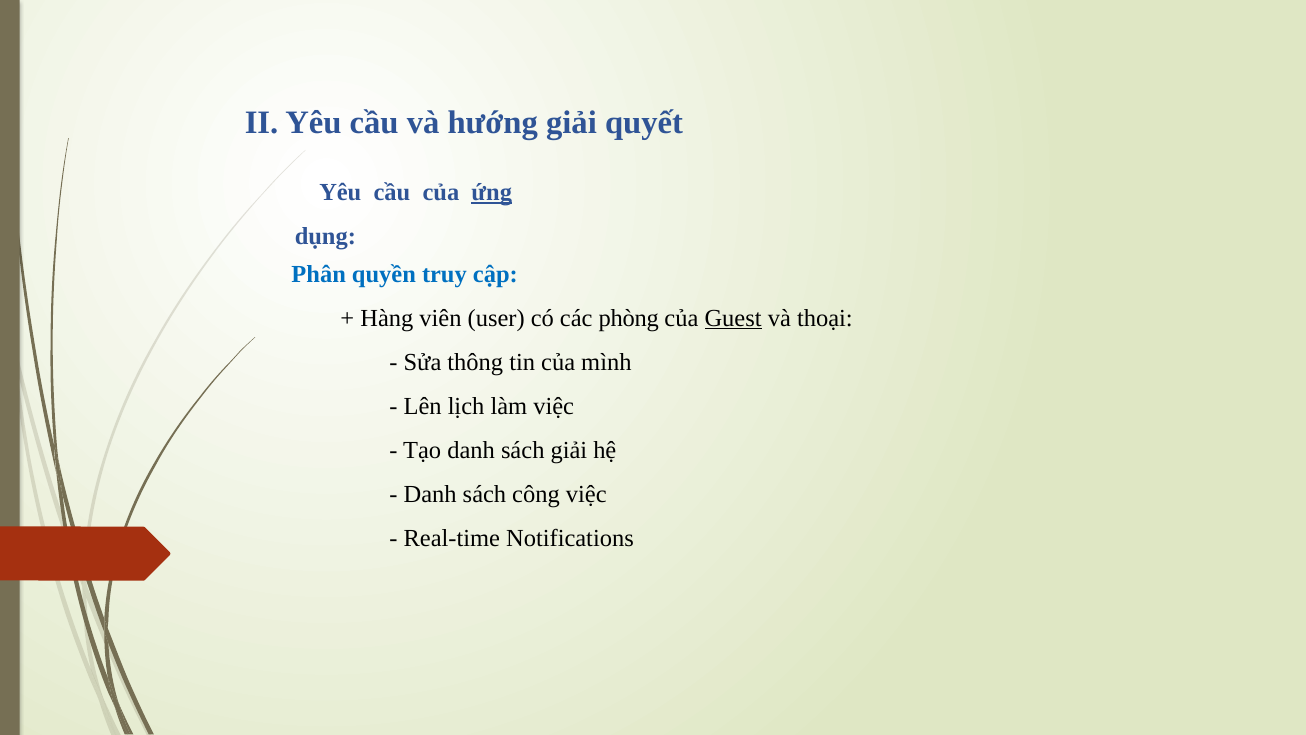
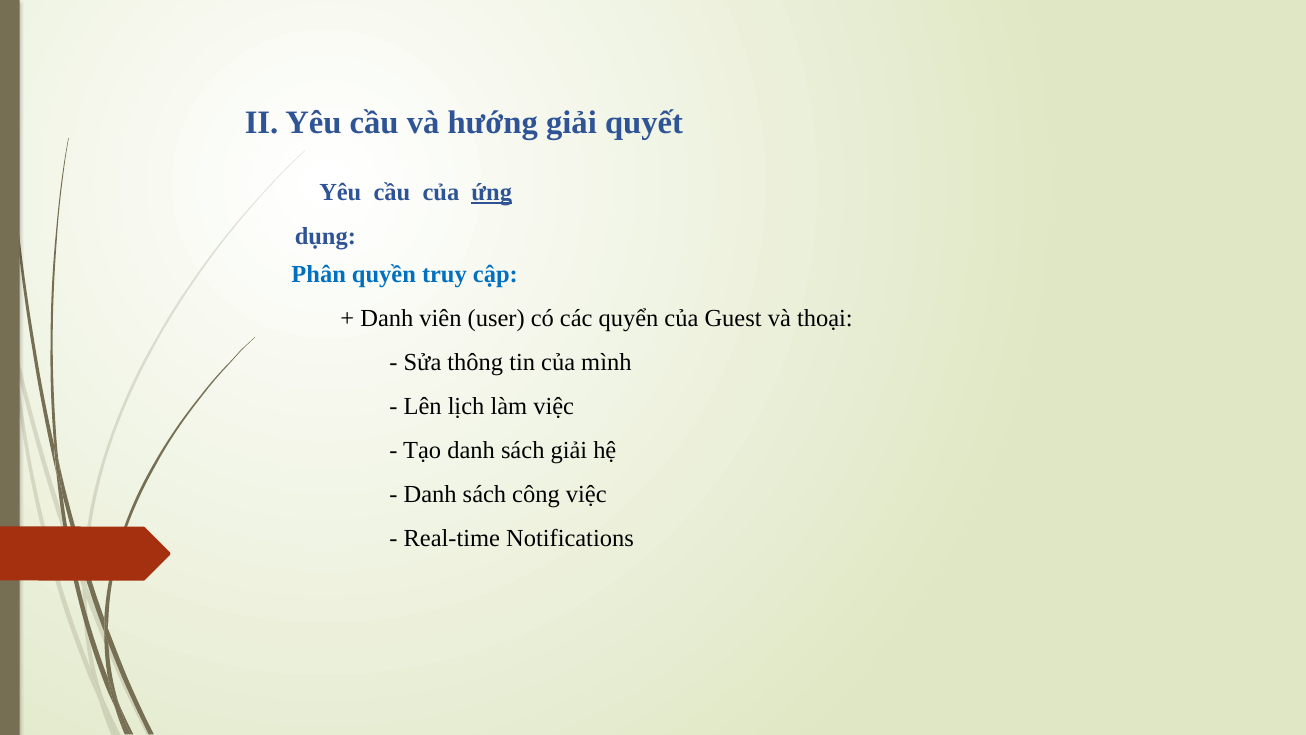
Hàng: Hàng -> Danh (387, 318)
phòng: phòng -> quyển (629, 318)
Guest underline: present -> none (733, 318)
